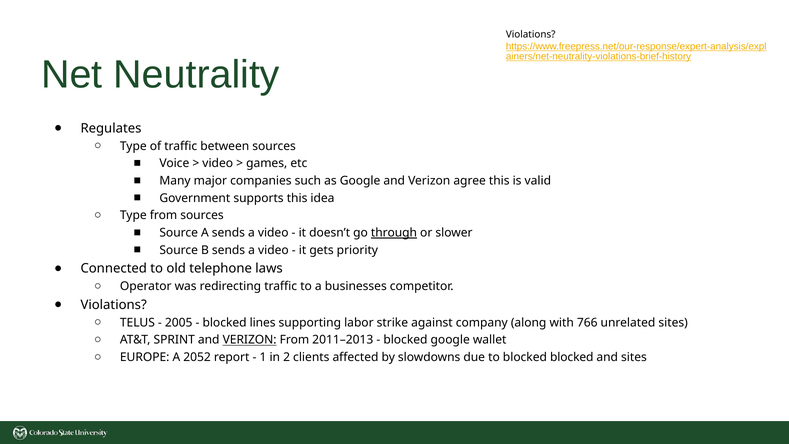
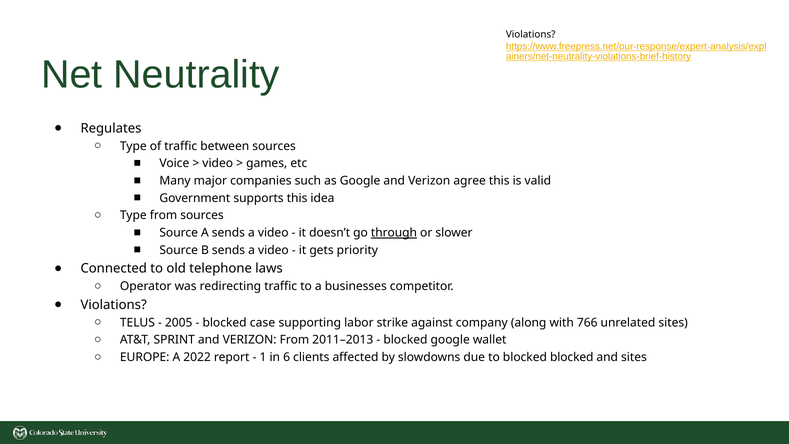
lines: lines -> case (263, 323)
VERIZON underline: present -> none (250, 340)
2052: 2052 -> 2022 (197, 357)
2: 2 -> 6 (287, 357)
